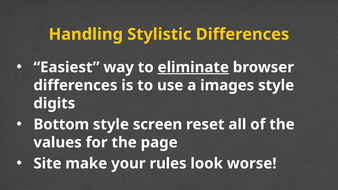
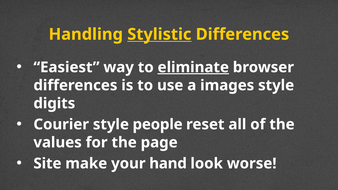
Stylistic underline: none -> present (159, 34)
Bottom: Bottom -> Courier (61, 124)
screen: screen -> people (158, 124)
rules: rules -> hand (168, 164)
